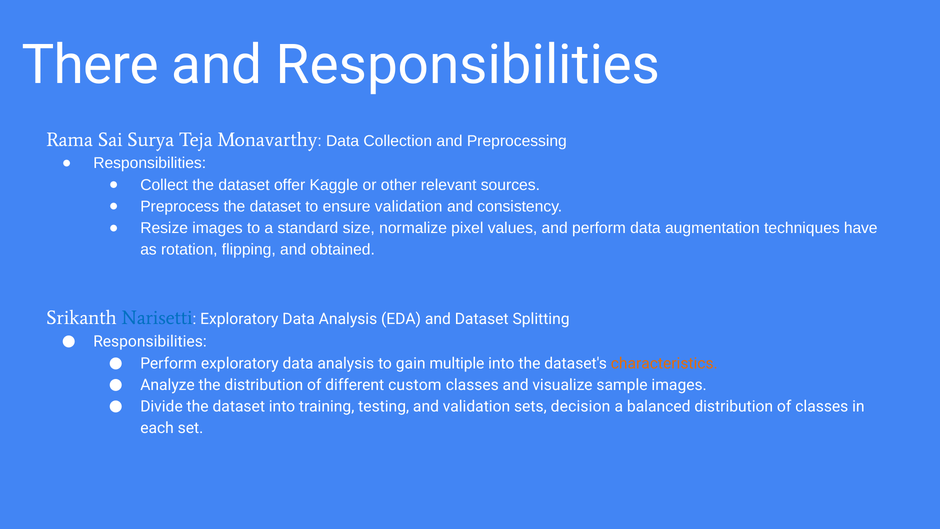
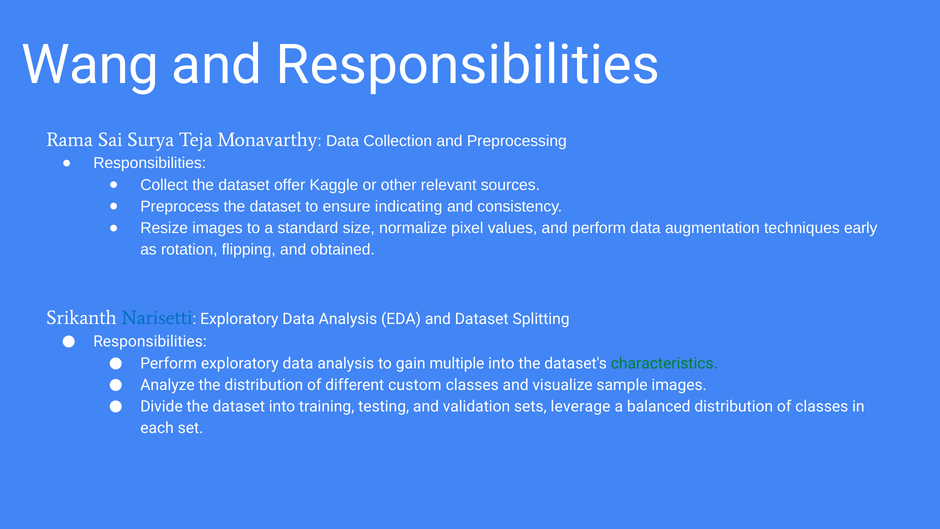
There: There -> Wang (90, 65)
ensure validation: validation -> indicating (409, 206)
have: have -> early (861, 228)
characteristics colour: orange -> green (664, 363)
decision: decision -> leverage (581, 406)
